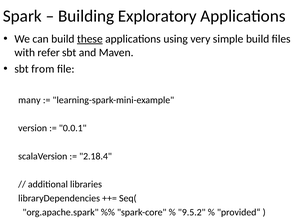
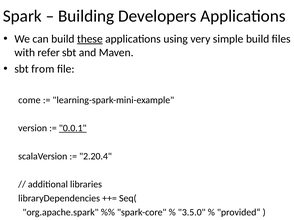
Exploratory: Exploratory -> Developers (157, 16)
many: many -> come (29, 100)
0.0.1 underline: none -> present (73, 128)
2.18.4: 2.18.4 -> 2.20.4 (96, 157)
9.5.2: 9.5.2 -> 3.5.0 (192, 213)
